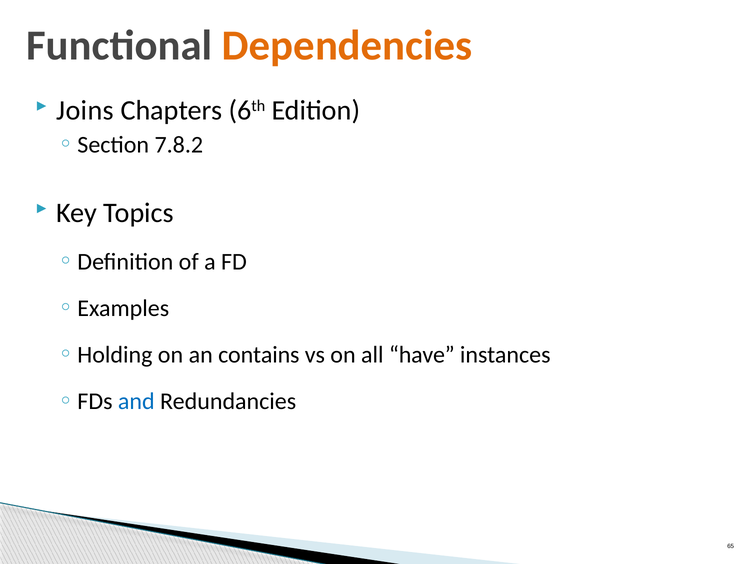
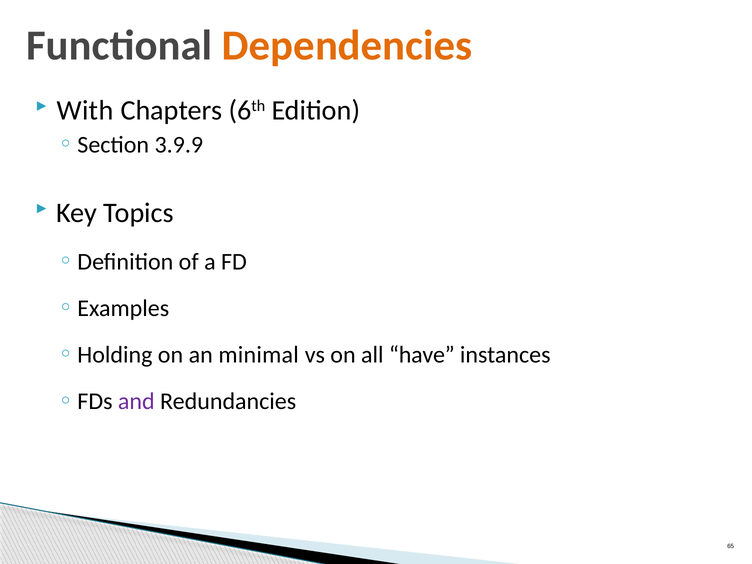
Joins: Joins -> With (85, 110)
7.8.2: 7.8.2 -> 3.9.9 (179, 145)
contains: contains -> minimal (259, 355)
and colour: blue -> purple (136, 402)
